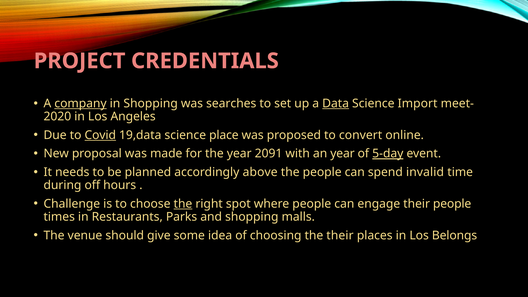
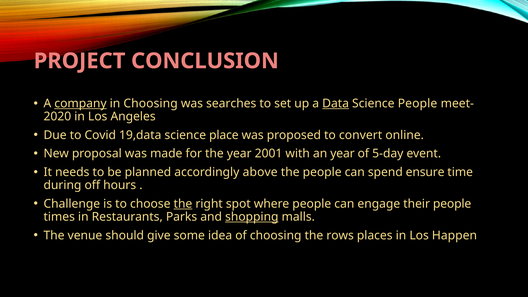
CREDENTIALS: CREDENTIALS -> CONCLUSION (205, 61)
in Shopping: Shopping -> Choosing (151, 103)
Science Import: Import -> People (418, 103)
Covid underline: present -> none (100, 135)
2091: 2091 -> 2001 (269, 154)
5-day underline: present -> none (388, 154)
invalid: invalid -> ensure (425, 172)
shopping underline: none -> present (252, 217)
the their: their -> rows (340, 235)
Belongs: Belongs -> Happen (454, 235)
